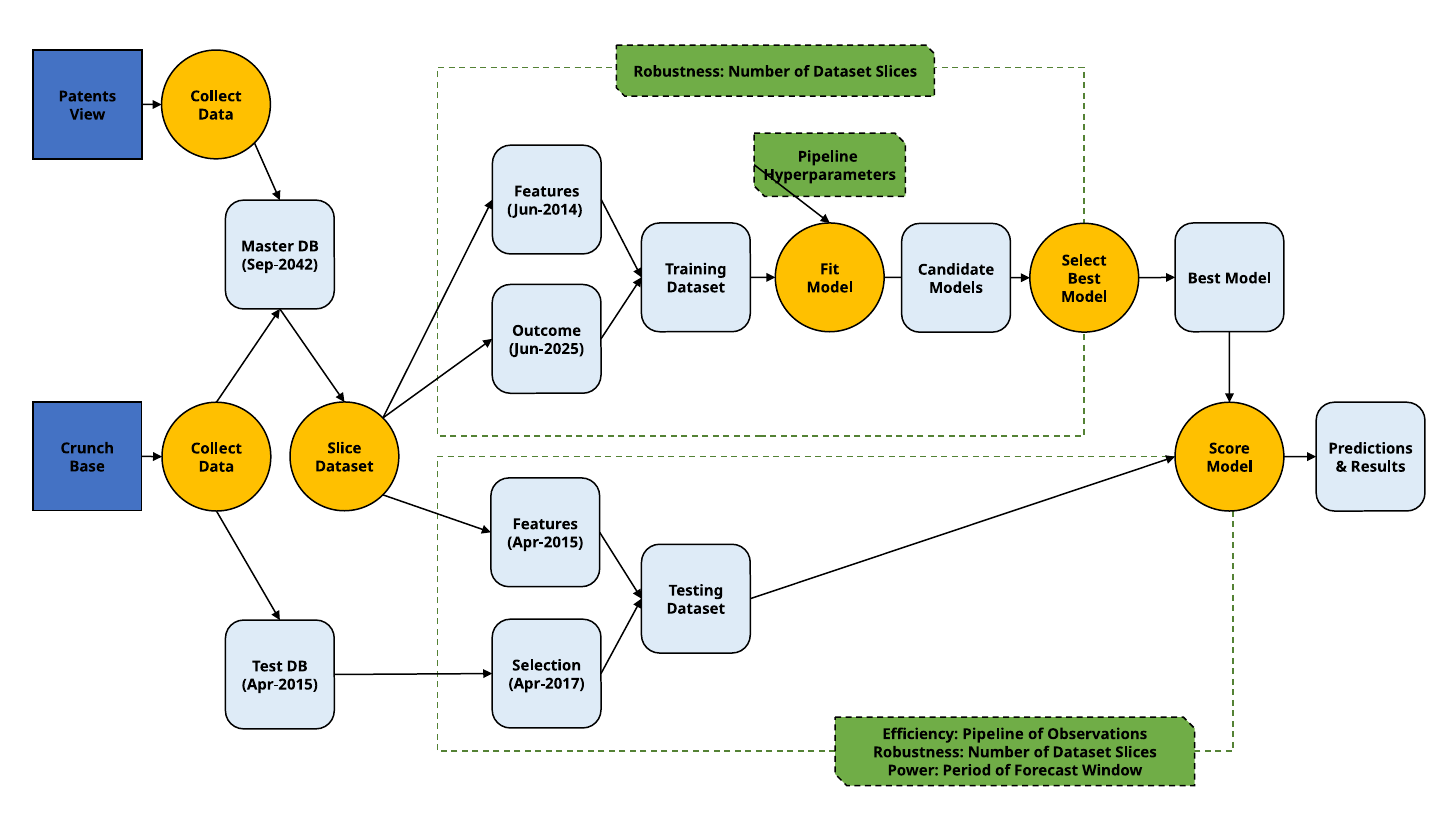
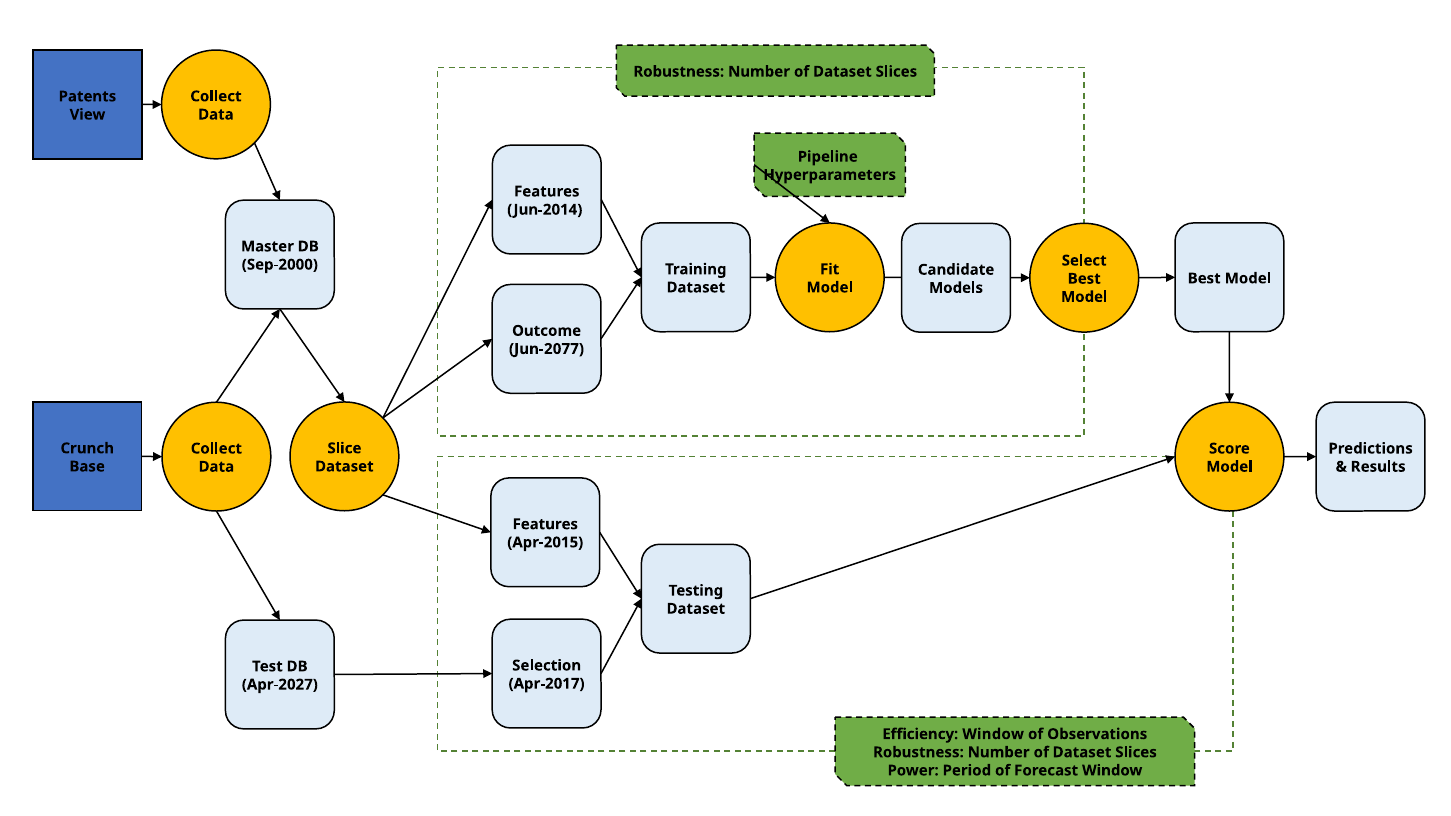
Sep-2042: Sep-2042 -> Sep-2000 (280, 265)
Jun-2025: Jun-2025 -> Jun-2077 (546, 349)
Apr-2015: Apr-2015 -> Apr-2027 (280, 685)
Efficiency Pipeline: Pipeline -> Window (993, 734)
